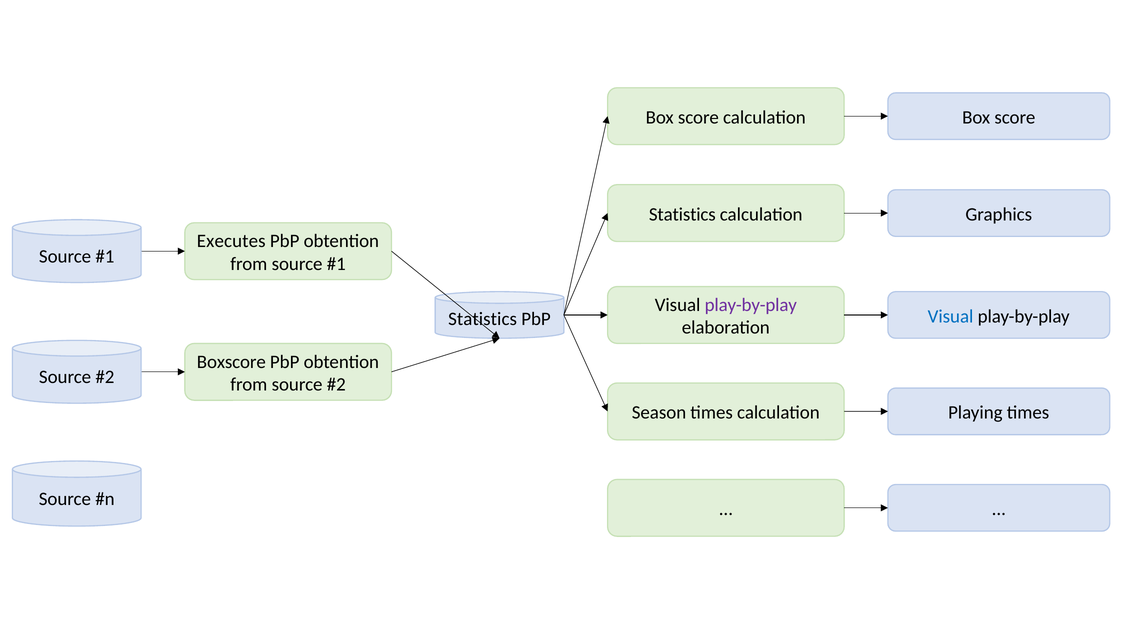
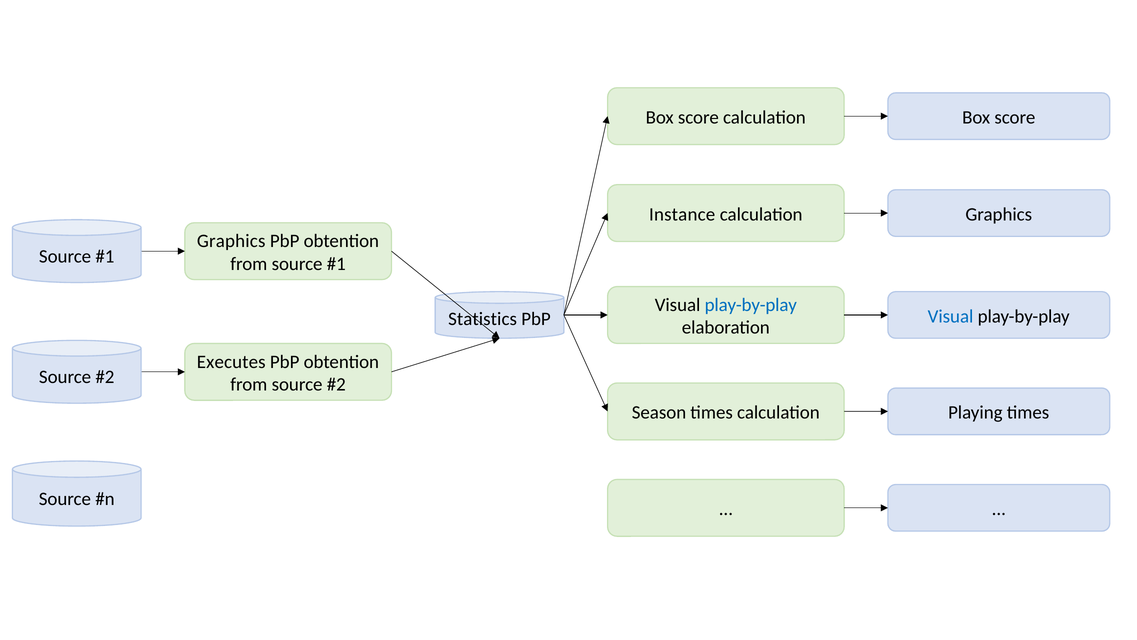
Statistics: Statistics -> Instance (682, 214)
Executes: Executes -> Graphics (231, 241)
play-by-play colour: purple -> blue (751, 305)
Boxscore: Boxscore -> Executes (231, 362)
